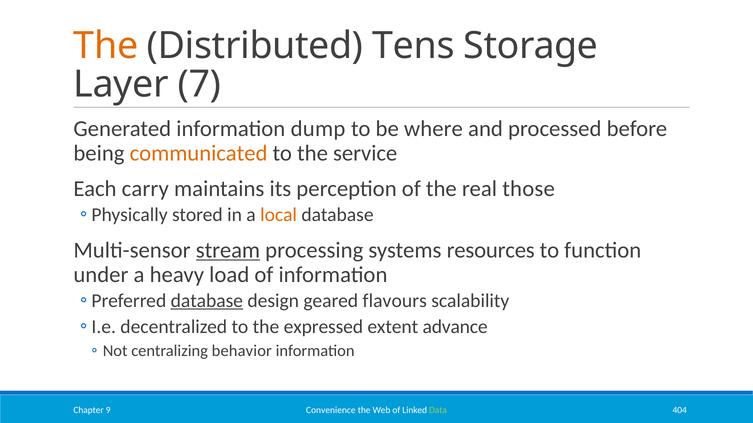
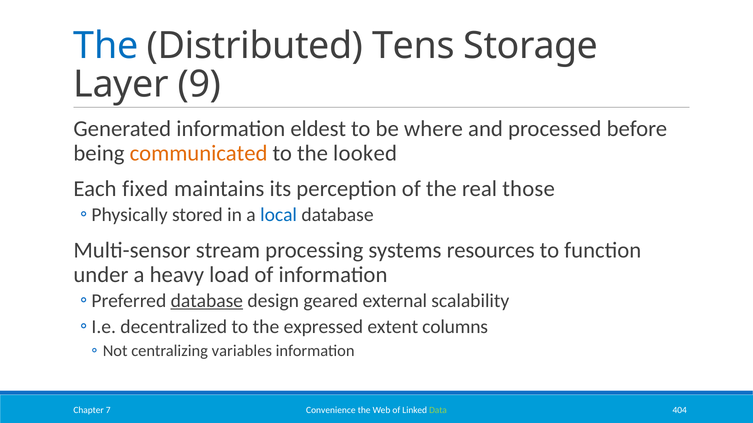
The colour: orange -> blue (106, 46)
7: 7 -> 9 (199, 84)
dump: dump -> eldest (318, 129)
service: service -> looked (365, 154)
carry: carry -> fixed (145, 189)
local colour: orange -> blue (279, 215)
stream underline: present -> none (228, 251)
flavours: flavours -> external (395, 301)
advance: advance -> columns (455, 327)
behavior: behavior -> variables (242, 351)
9: 9 -> 7 (108, 411)
